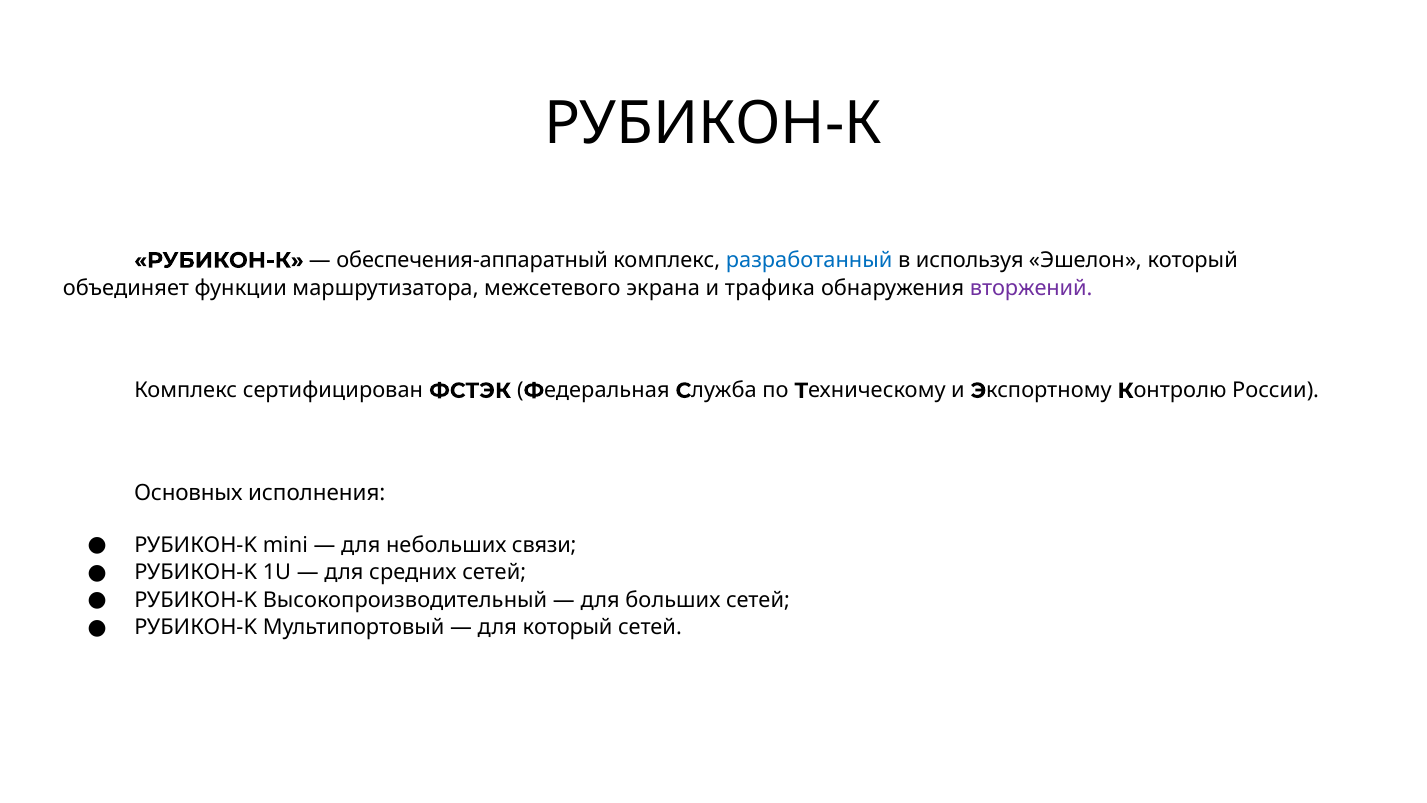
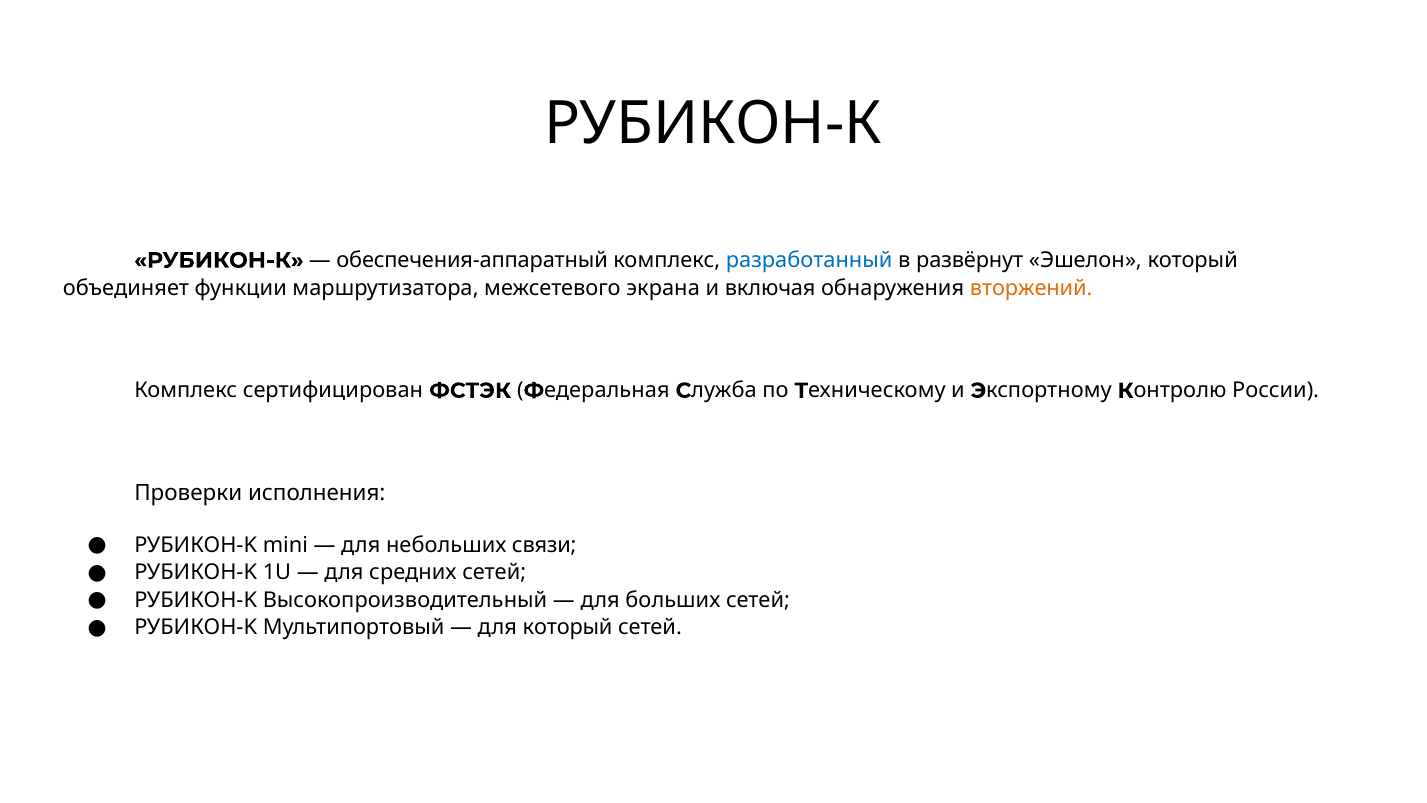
используя: используя -> развёрнут (970, 260)
трафика: трафика -> включая (770, 288)
вторжений colour: purple -> orange (1031, 288)
Основных: Основных -> Проверки (188, 493)
